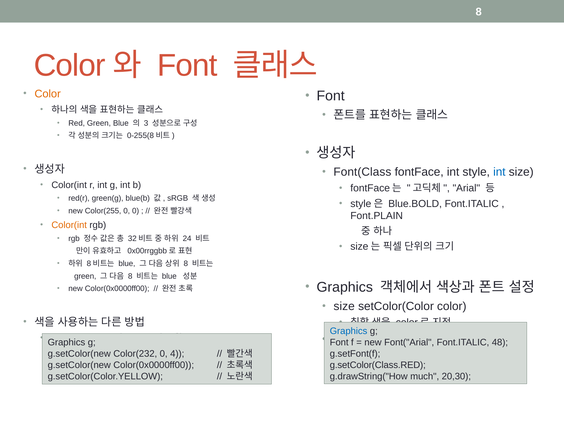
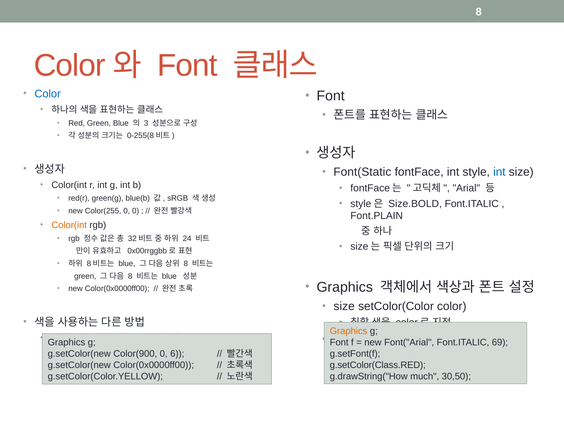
Color colour: orange -> blue (48, 94)
Font(Class: Font(Class -> Font(Static (362, 172)
Blue.BOLD: Blue.BOLD -> Size.BOLD (415, 204)
Graphics colour: blue -> orange (349, 331)
48: 48 -> 69 (500, 342)
Color(232: Color(232 -> Color(900 (135, 354)
4: 4 -> 6 (177, 354)
20,30: 20,30 -> 30,50 (456, 376)
